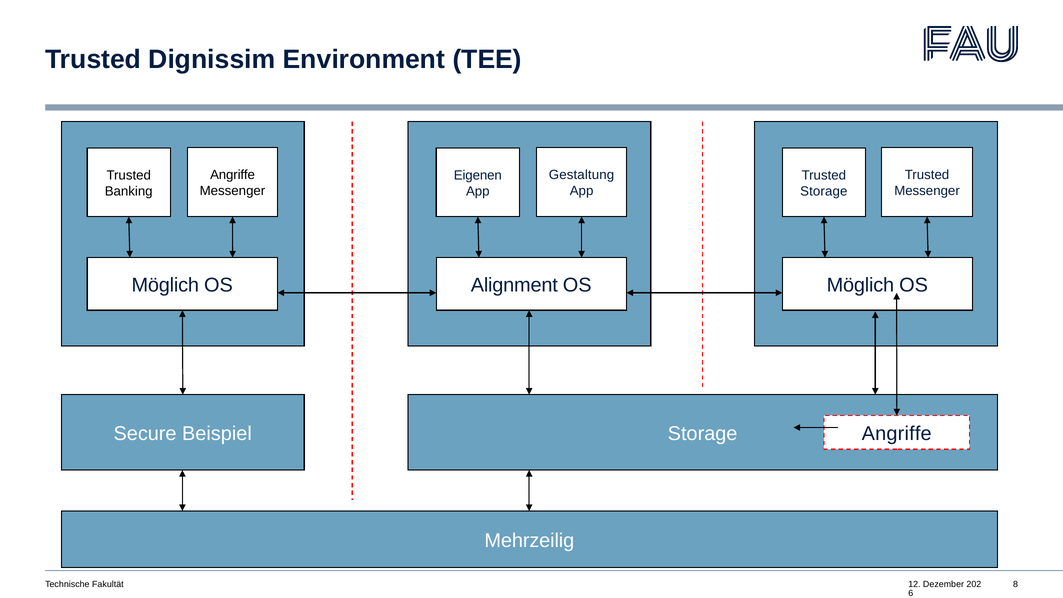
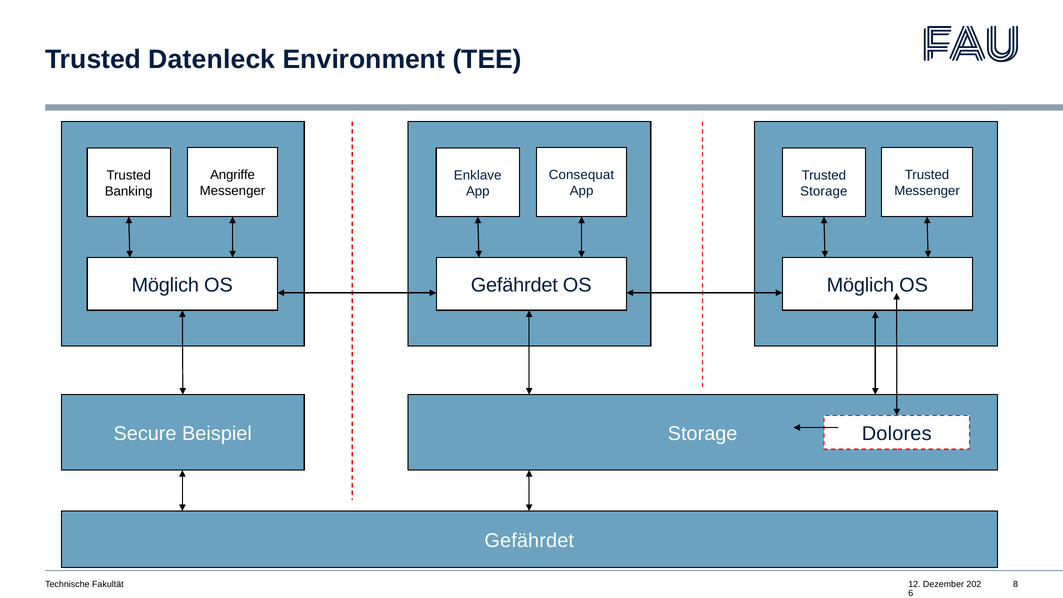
Dignissim: Dignissim -> Datenleck (212, 60)
Gestaltung: Gestaltung -> Consequat (582, 175)
Eigenen: Eigenen -> Enklave (478, 175)
Alignment: Alignment -> Gefährdet (514, 285)
Angriffe: Angriffe -> Dolores (897, 434)
Mehrzeilig: Mehrzeilig -> Gefährdet (529, 540)
